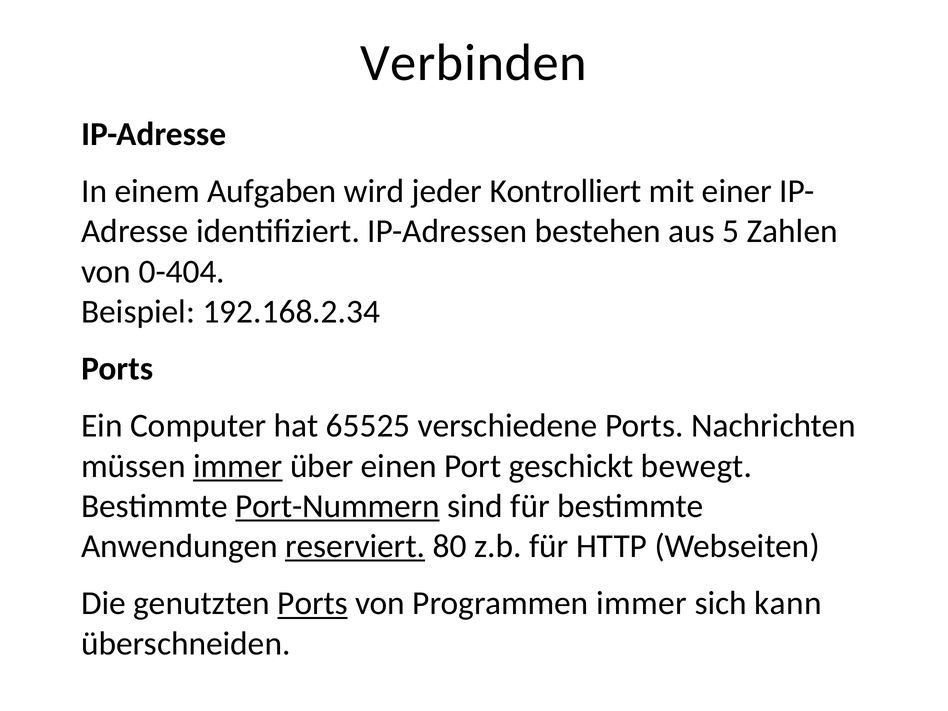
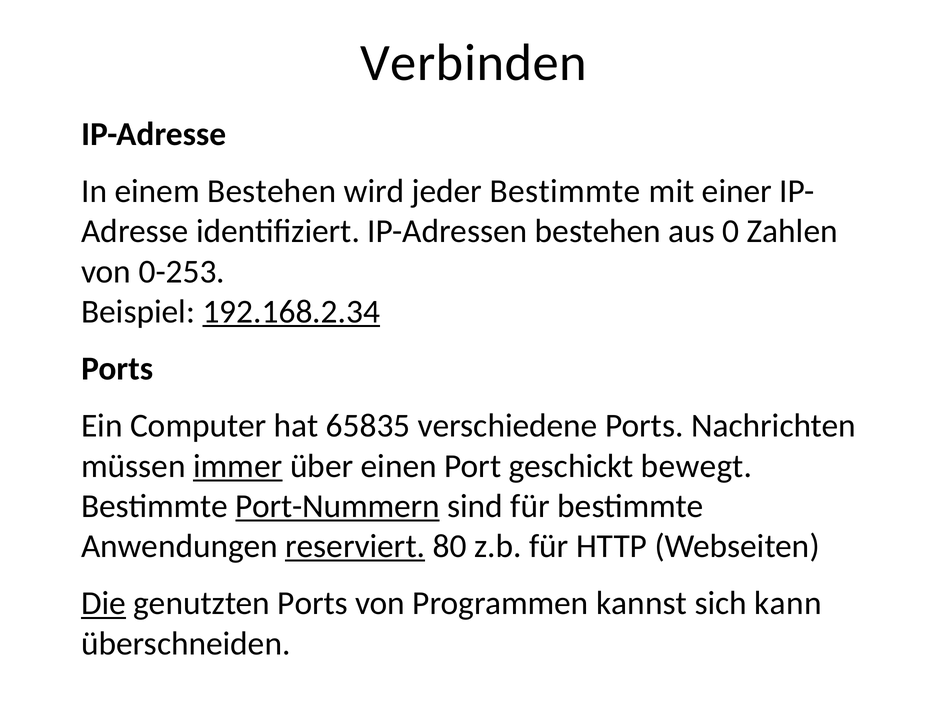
einem Aufgaben: Aufgaben -> Bestehen (272, 191)
jeder Kontrolliert: Kontrolliert -> Bestimmte (565, 191)
5: 5 -> 0 (731, 231)
0-404: 0-404 -> 0-253 (182, 271)
192.168.2.34 underline: none -> present (291, 312)
65525: 65525 -> 65835 (368, 426)
Die underline: none -> present (104, 603)
Ports underline: present -> none (313, 603)
Programmen immer: immer -> kannst (642, 603)
